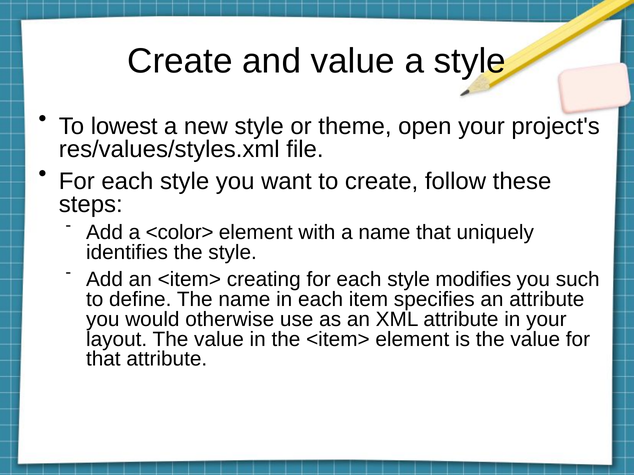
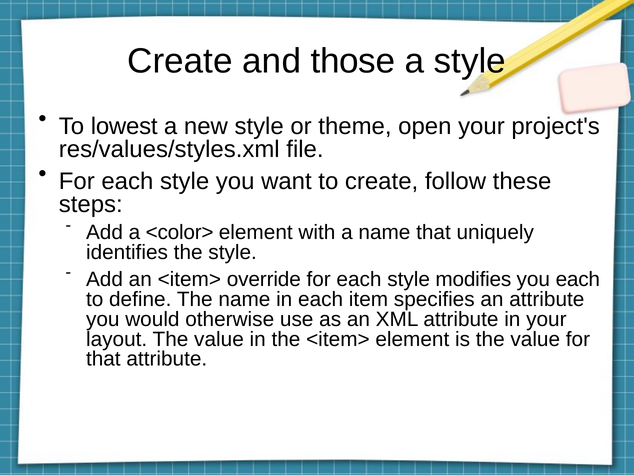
and value: value -> those (353, 61)
creating: creating -> override (264, 280)
you such: such -> each (578, 280)
